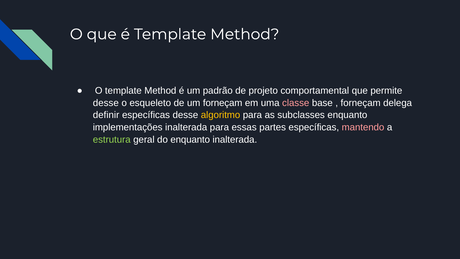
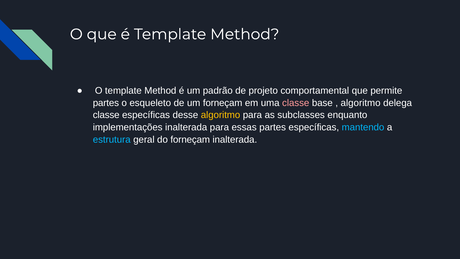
desse: desse -> partes (106, 103)
forneçam: forneçam -> algoritmo (361, 103)
definir: definir -> classe (106, 115)
mantendo colour: pink -> light blue (363, 127)
estrutura colour: light green -> light blue (112, 140)
do enquanto: enquanto -> forneçam (190, 140)
